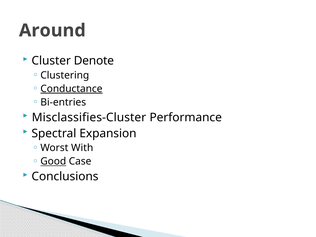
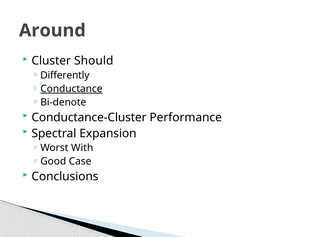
Denote: Denote -> Should (94, 61)
Clustering: Clustering -> Differently (65, 75)
Bi-entries: Bi-entries -> Bi-denote (63, 102)
Misclassifies-Cluster: Misclassifies-Cluster -> Conductance-Cluster (89, 117)
Good underline: present -> none (53, 161)
